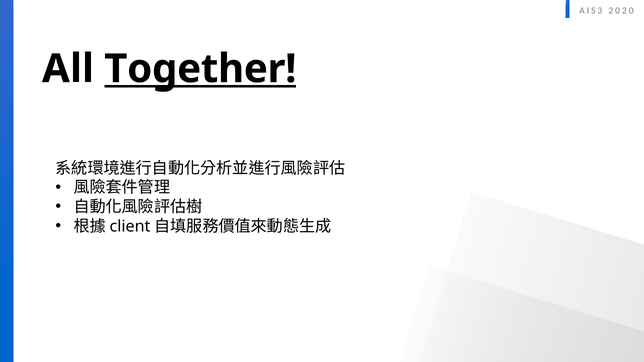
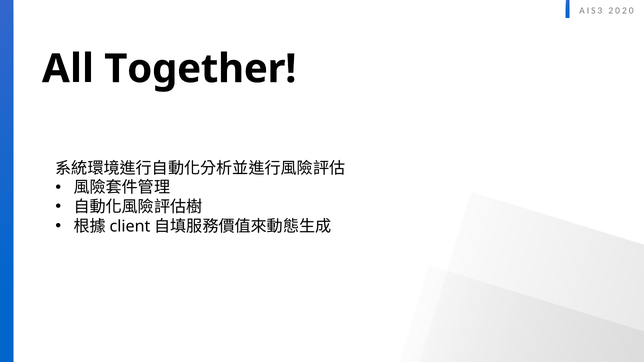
Together underline: present -> none (200, 69)
